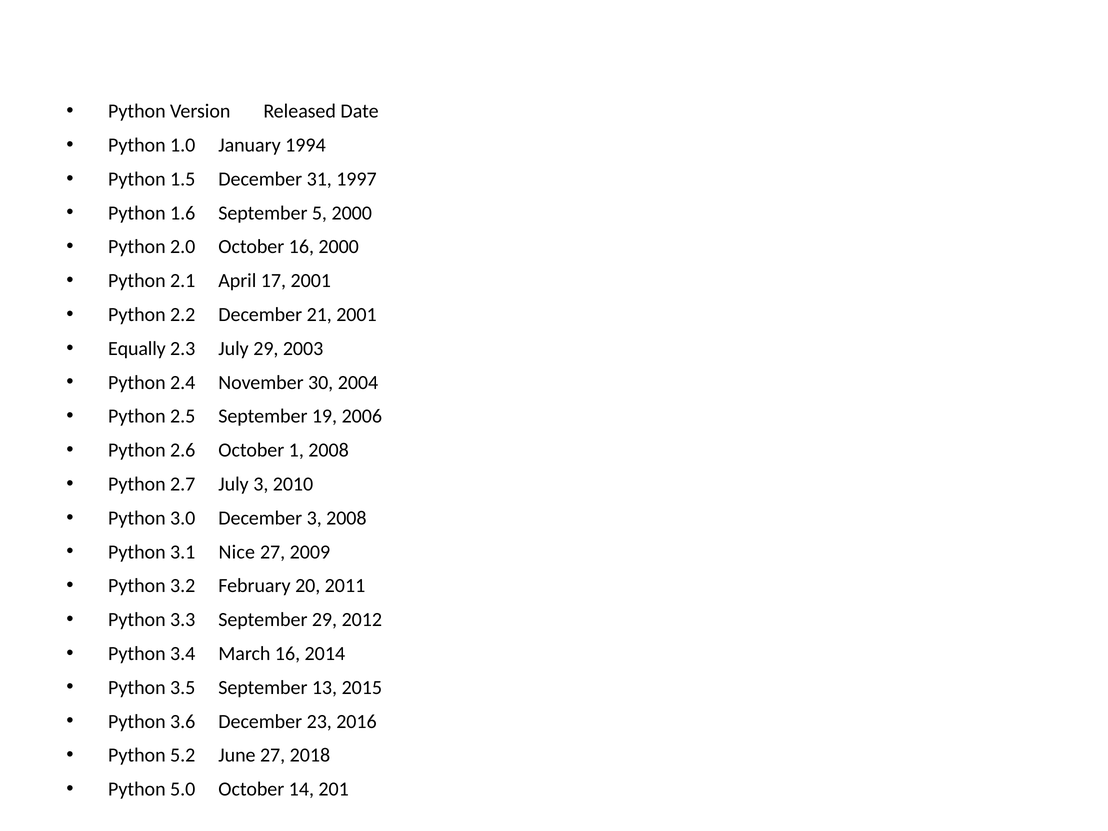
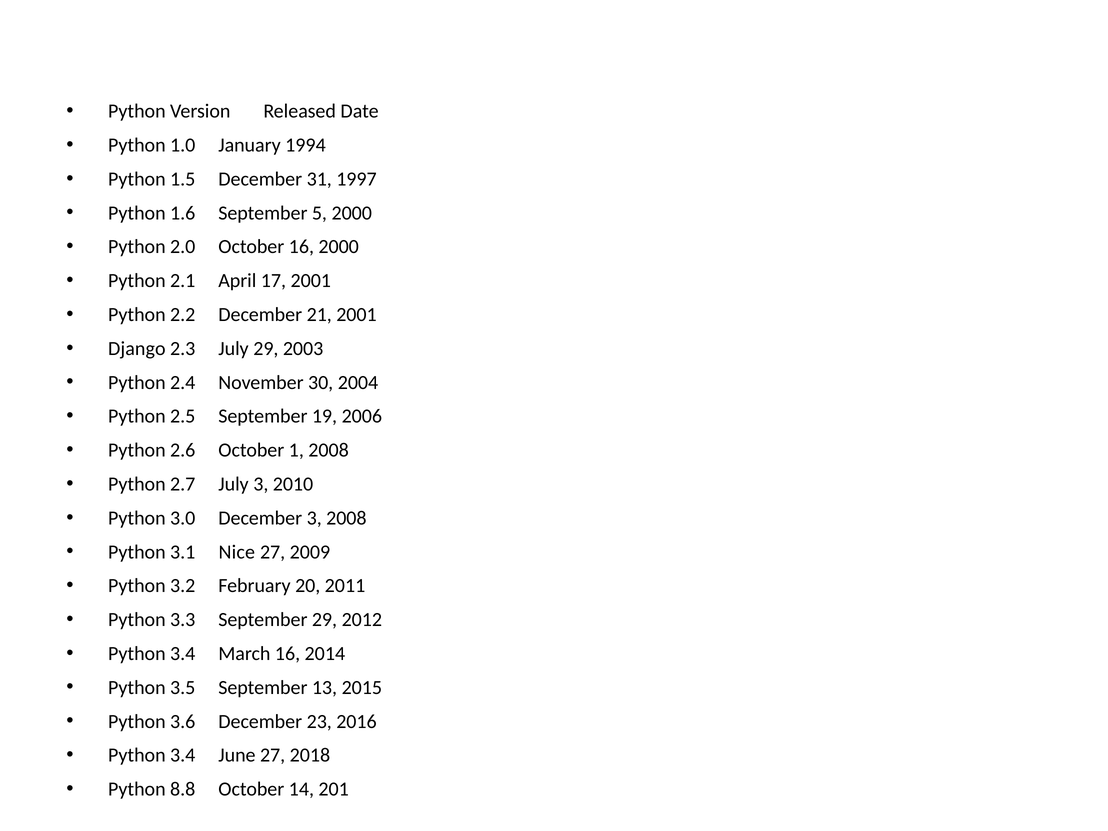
Equally: Equally -> Django (137, 349)
5.2: 5.2 -> 3.4 (183, 755)
5.0: 5.0 -> 8.8 (183, 789)
